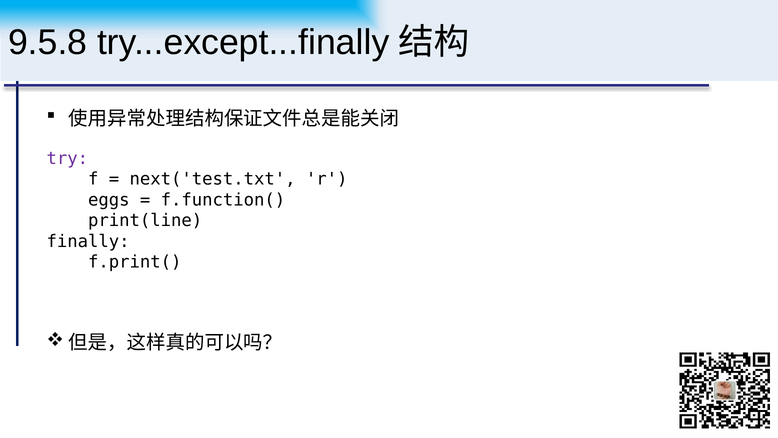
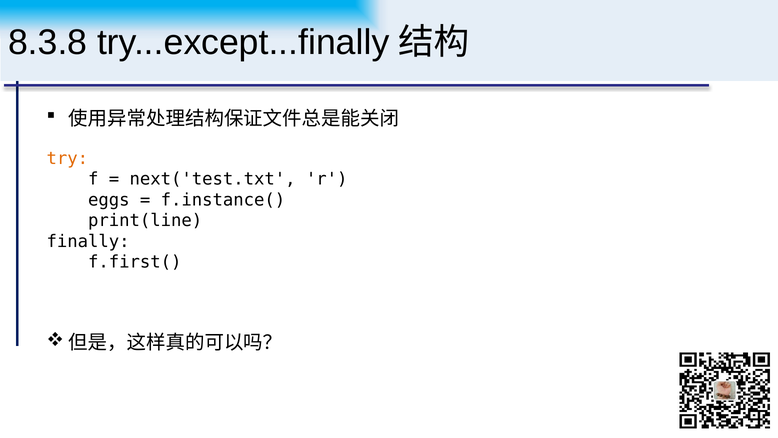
9.5.8: 9.5.8 -> 8.3.8 (48, 43)
try colour: purple -> orange (67, 158)
f.function(: f.function( -> f.instance( (223, 200)
f.print(: f.print( -> f.first( (135, 262)
